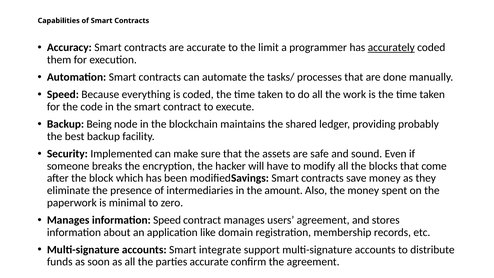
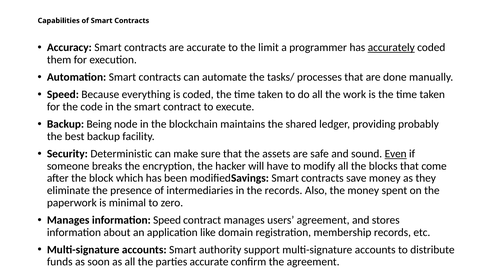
Implemented: Implemented -> Deterministic (121, 154)
Even underline: none -> present (396, 154)
the amount: amount -> records (284, 190)
integrate: integrate -> authority (220, 250)
